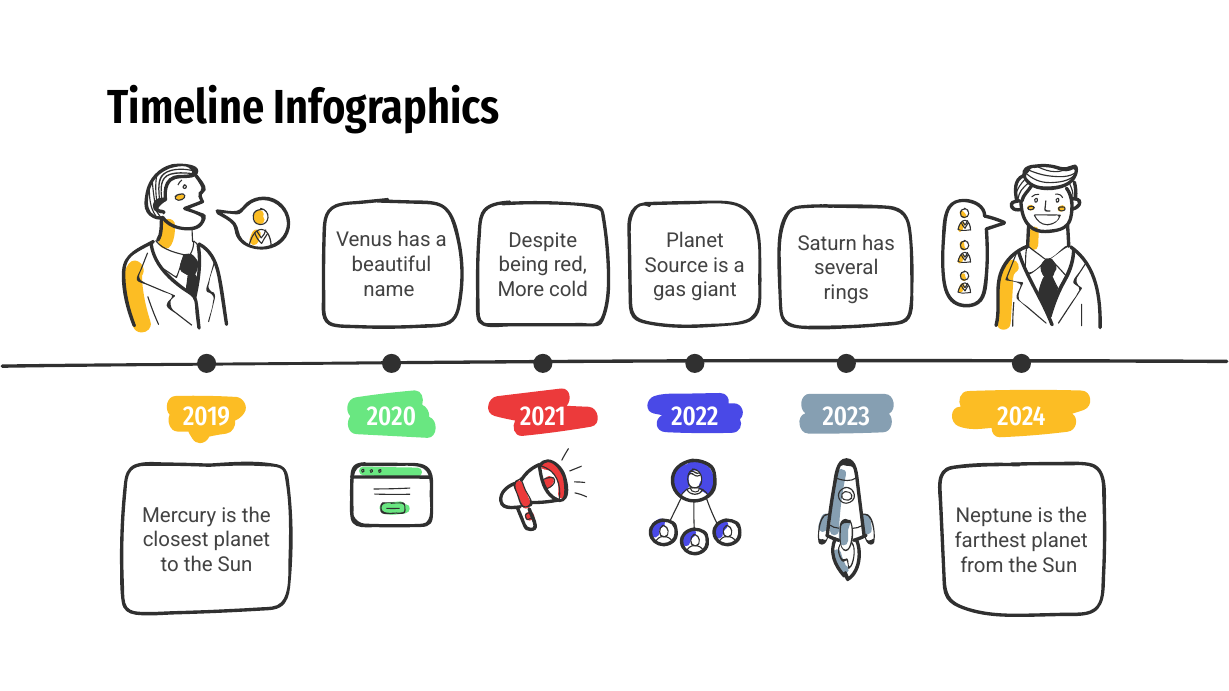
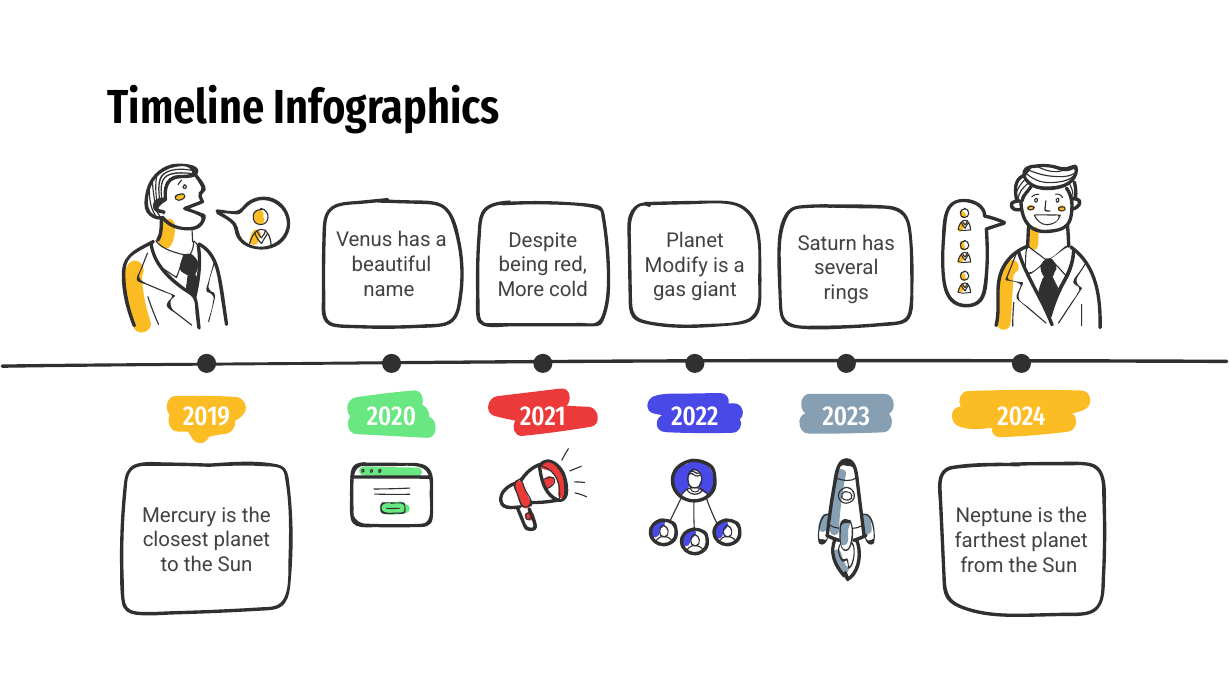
Source: Source -> Modify (676, 266)
